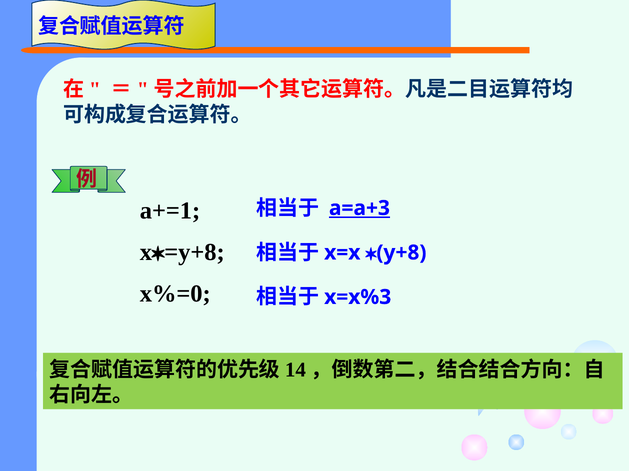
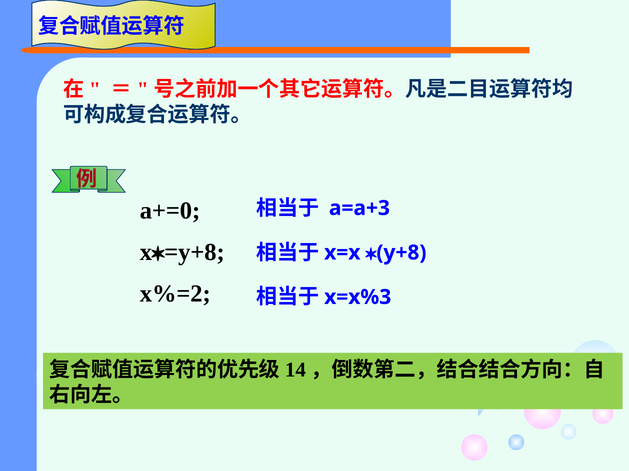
a+=1: a+=1 -> a+=0 (170, 211)
a=a+3 underline: present -> none (359, 208)
x%=0: x%=0 -> x%=2 (175, 294)
